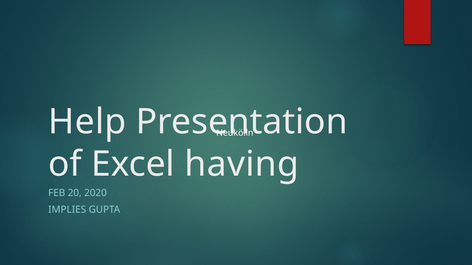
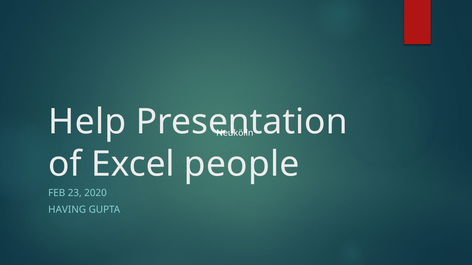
having: having -> people (242, 164)
20: 20 -> 23 (75, 193)
IMPLIES: IMPLIES -> HAVING (67, 210)
